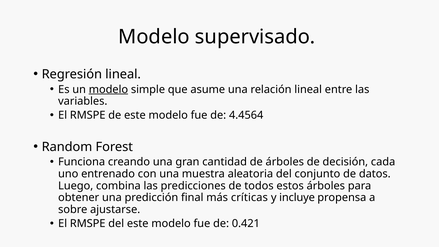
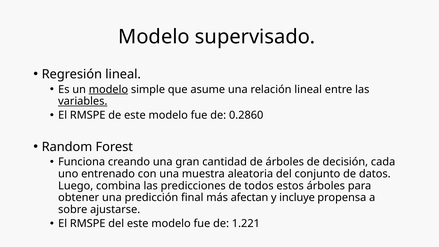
variables underline: none -> present (83, 101)
4.4564: 4.4564 -> 0.2860 (246, 115)
críticas: críticas -> afectan (250, 198)
0.421: 0.421 -> 1.221 (246, 224)
